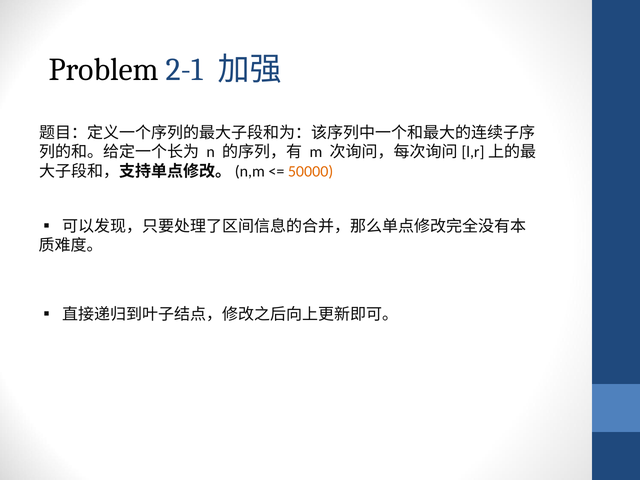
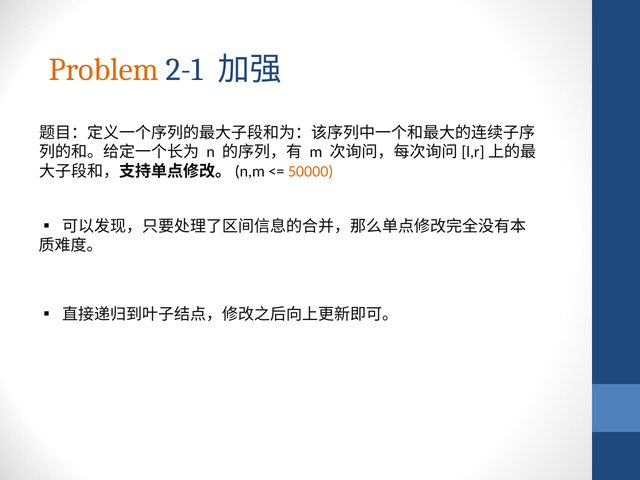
Problem colour: black -> orange (104, 70)
